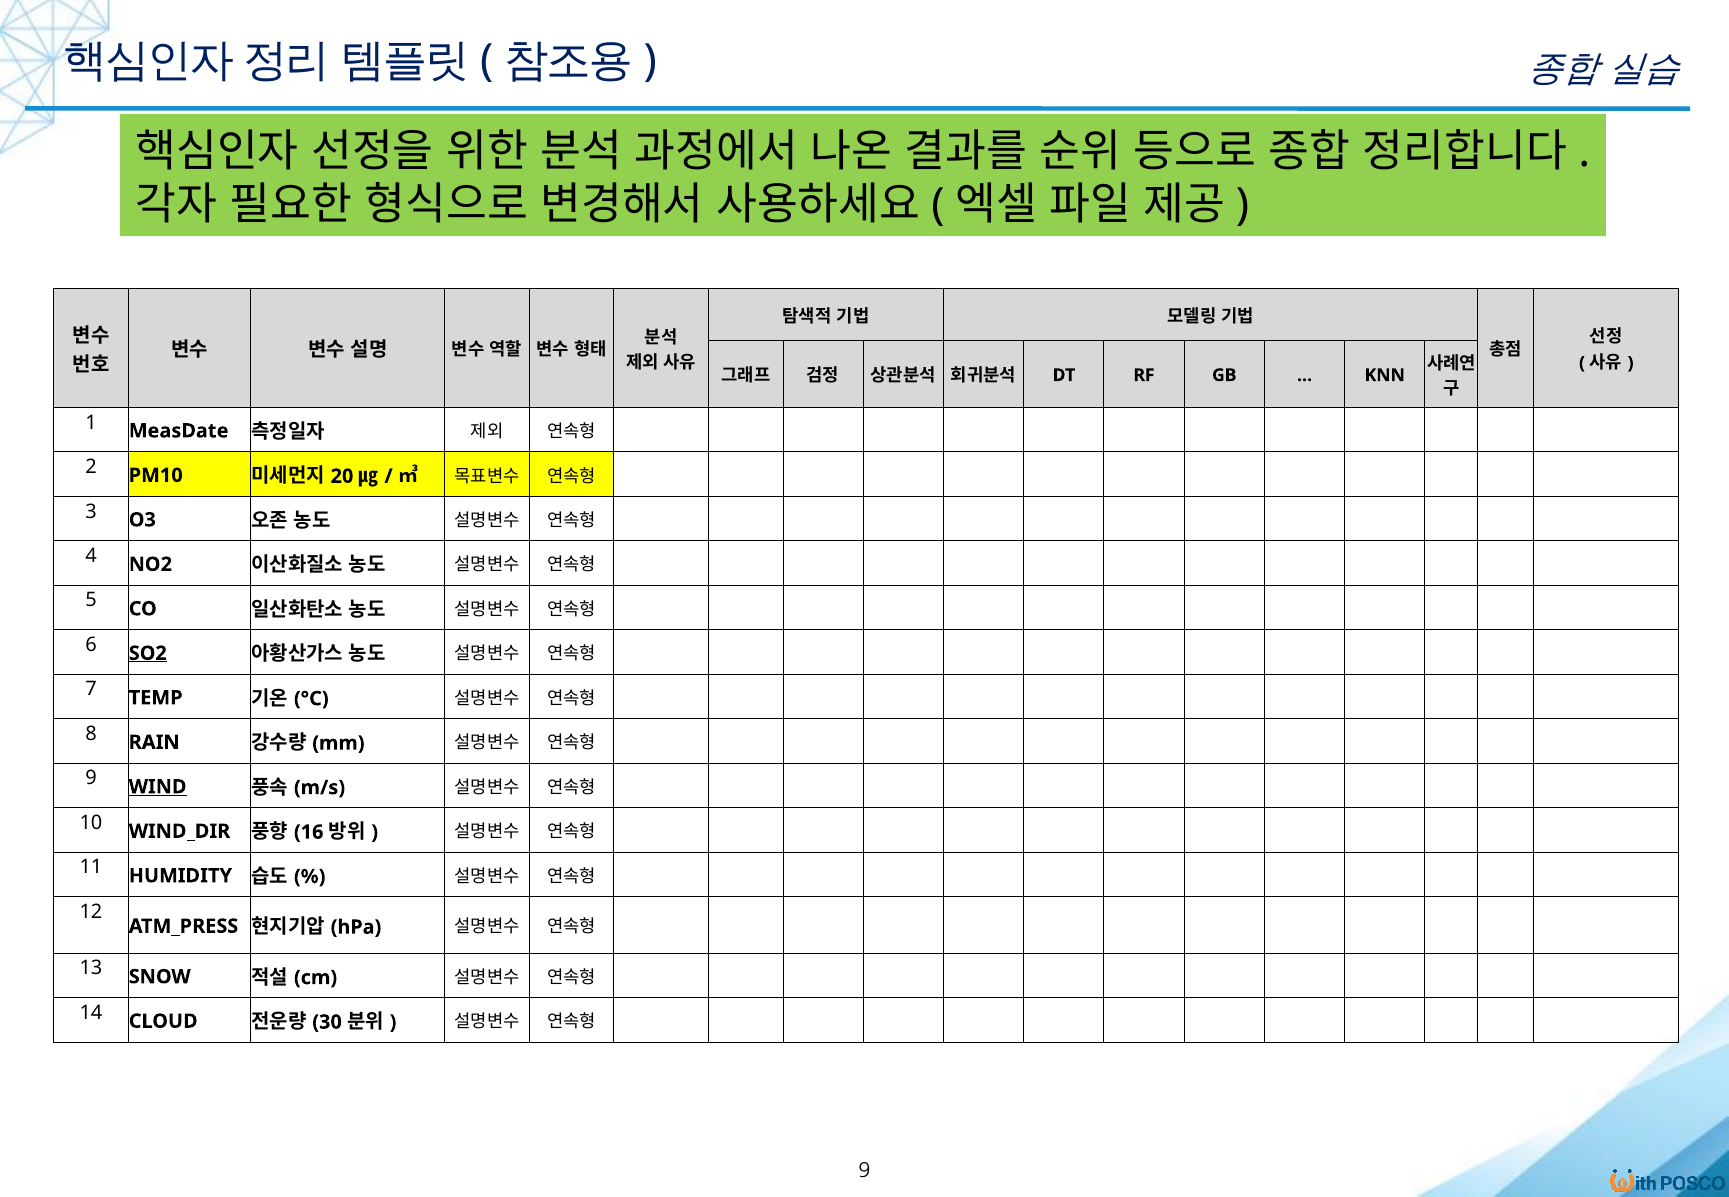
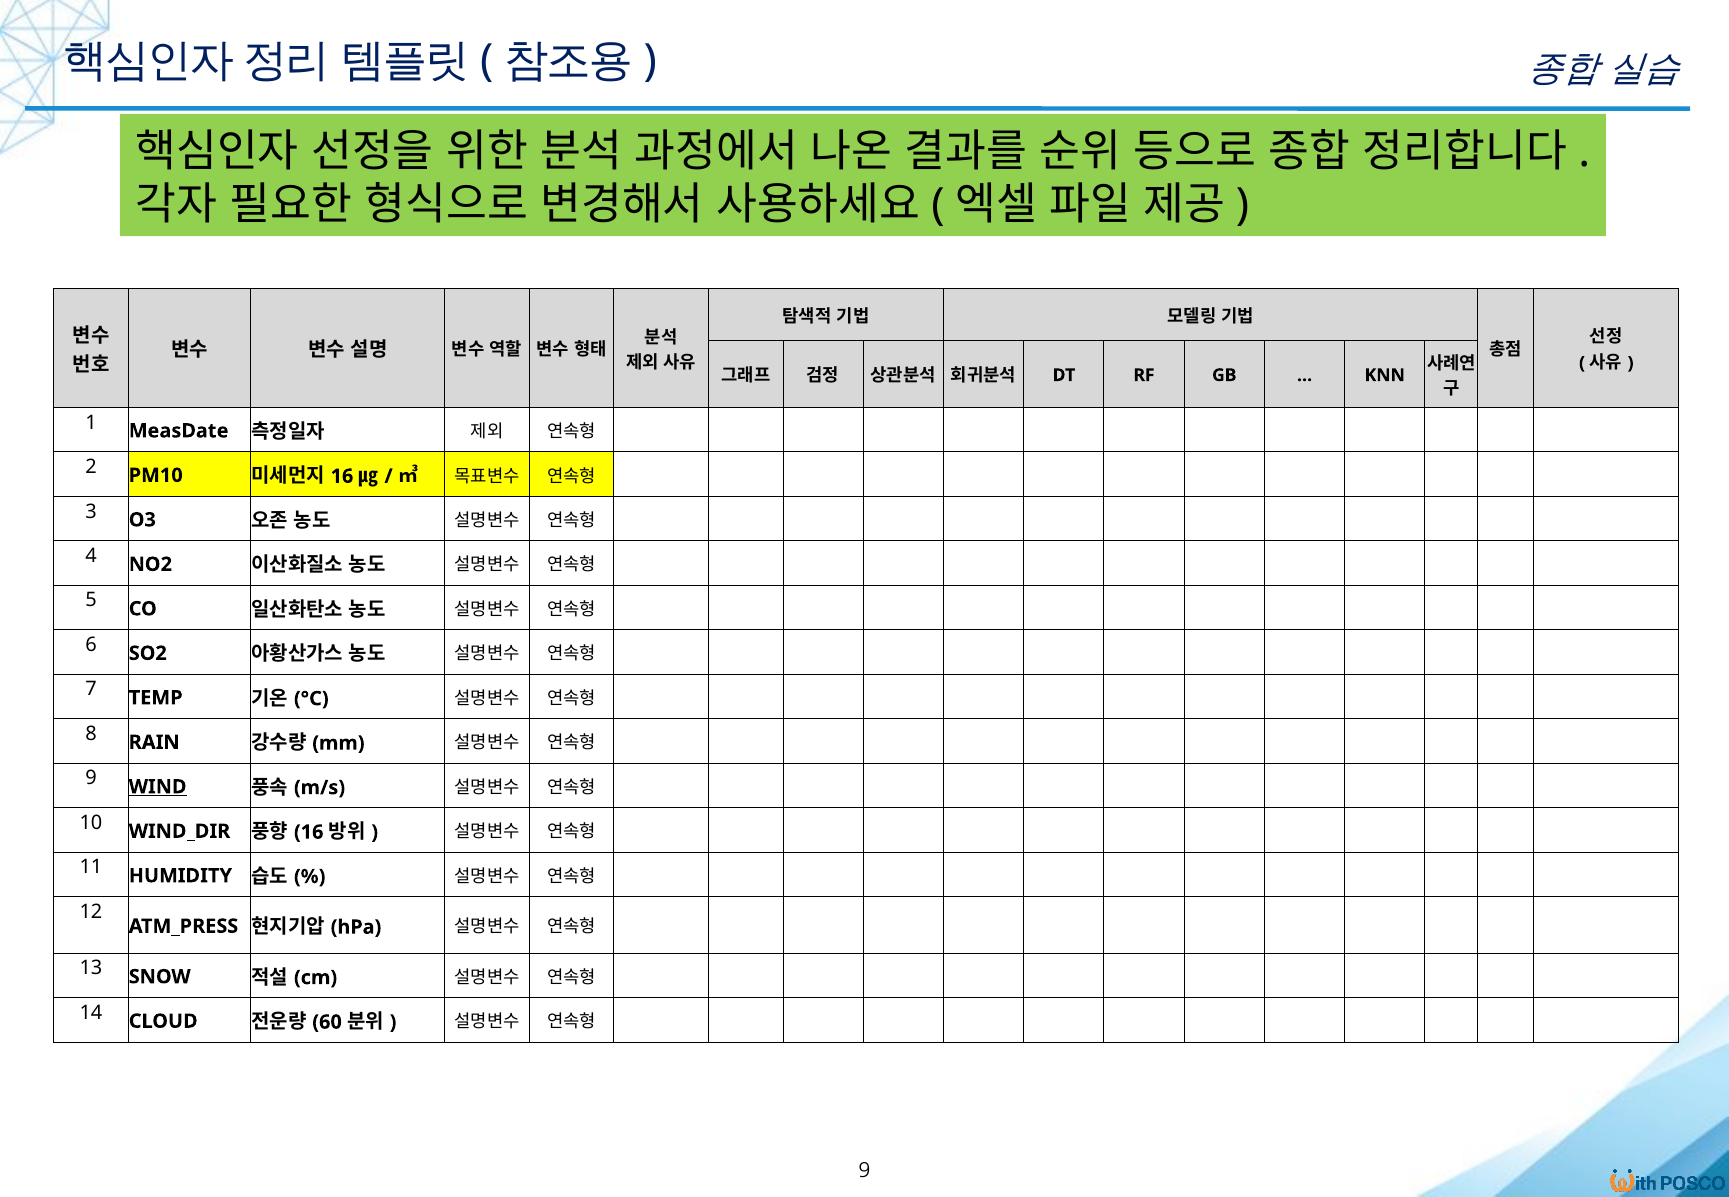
20: 20 -> 16 (342, 476)
SO2 underline: present -> none (148, 653)
30: 30 -> 60 (327, 1022)
